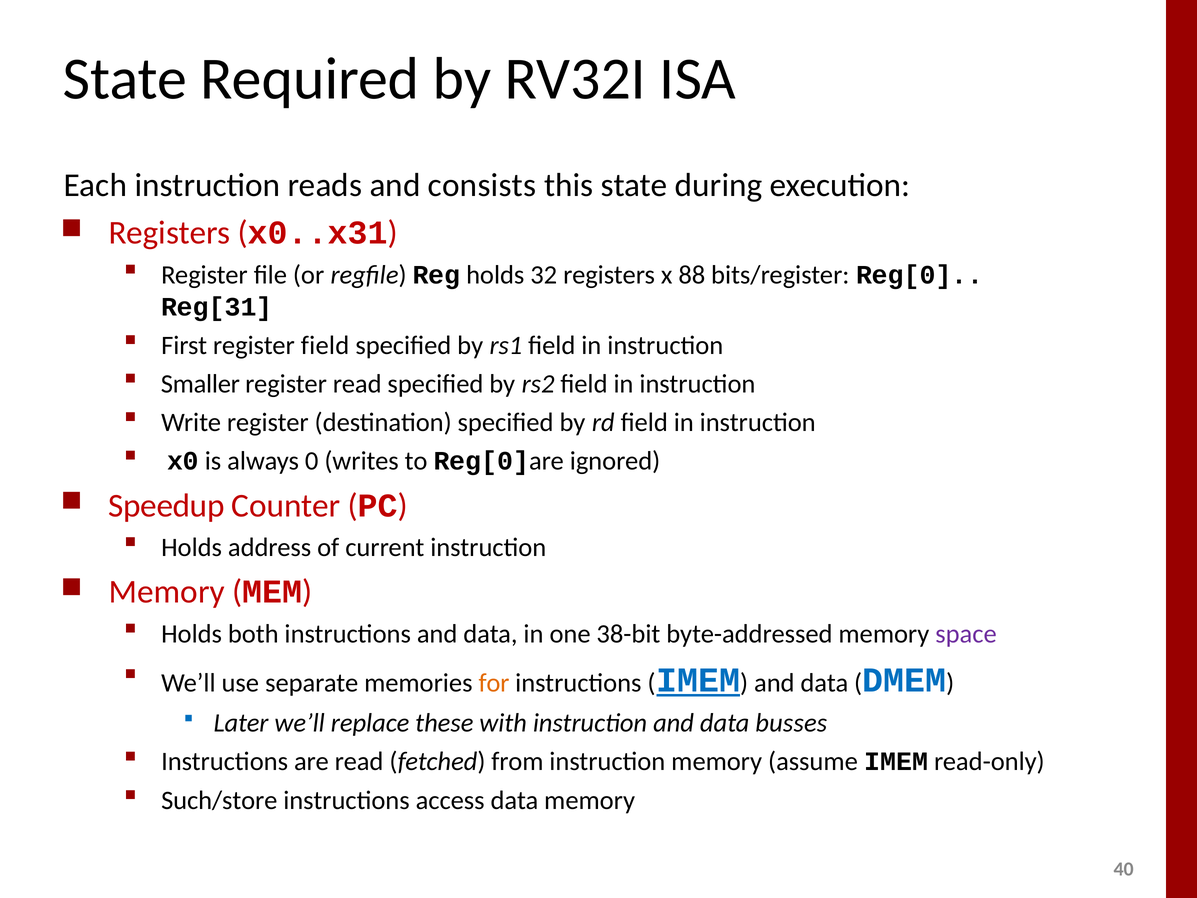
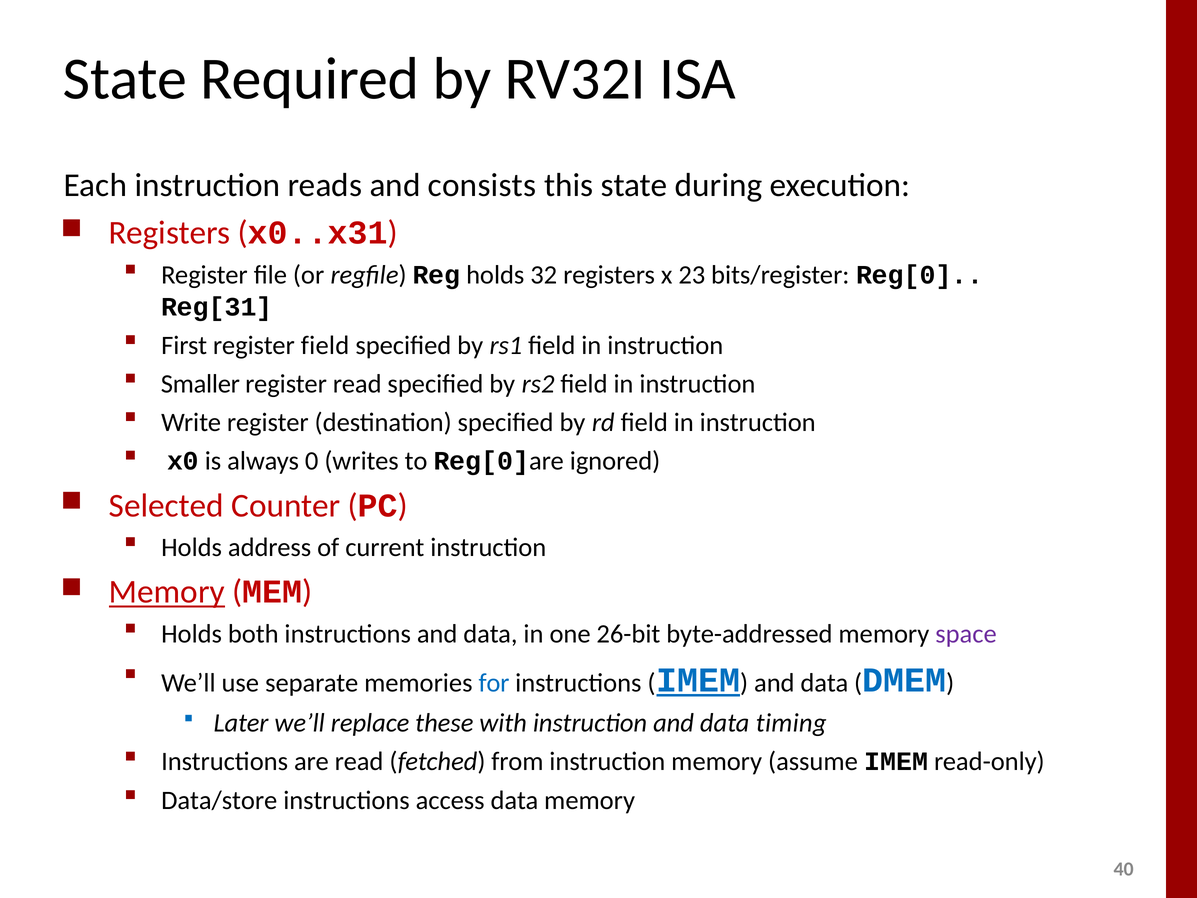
88: 88 -> 23 (692, 275)
Speedup: Speedup -> Selected (166, 505)
Memory underline: none -> present (167, 592)
38-bit: 38-bit -> 26-bit (628, 634)
for colour: orange -> blue (494, 683)
busses: busses -> timing (791, 723)
Such/store: Such/store -> Data/store (219, 800)
